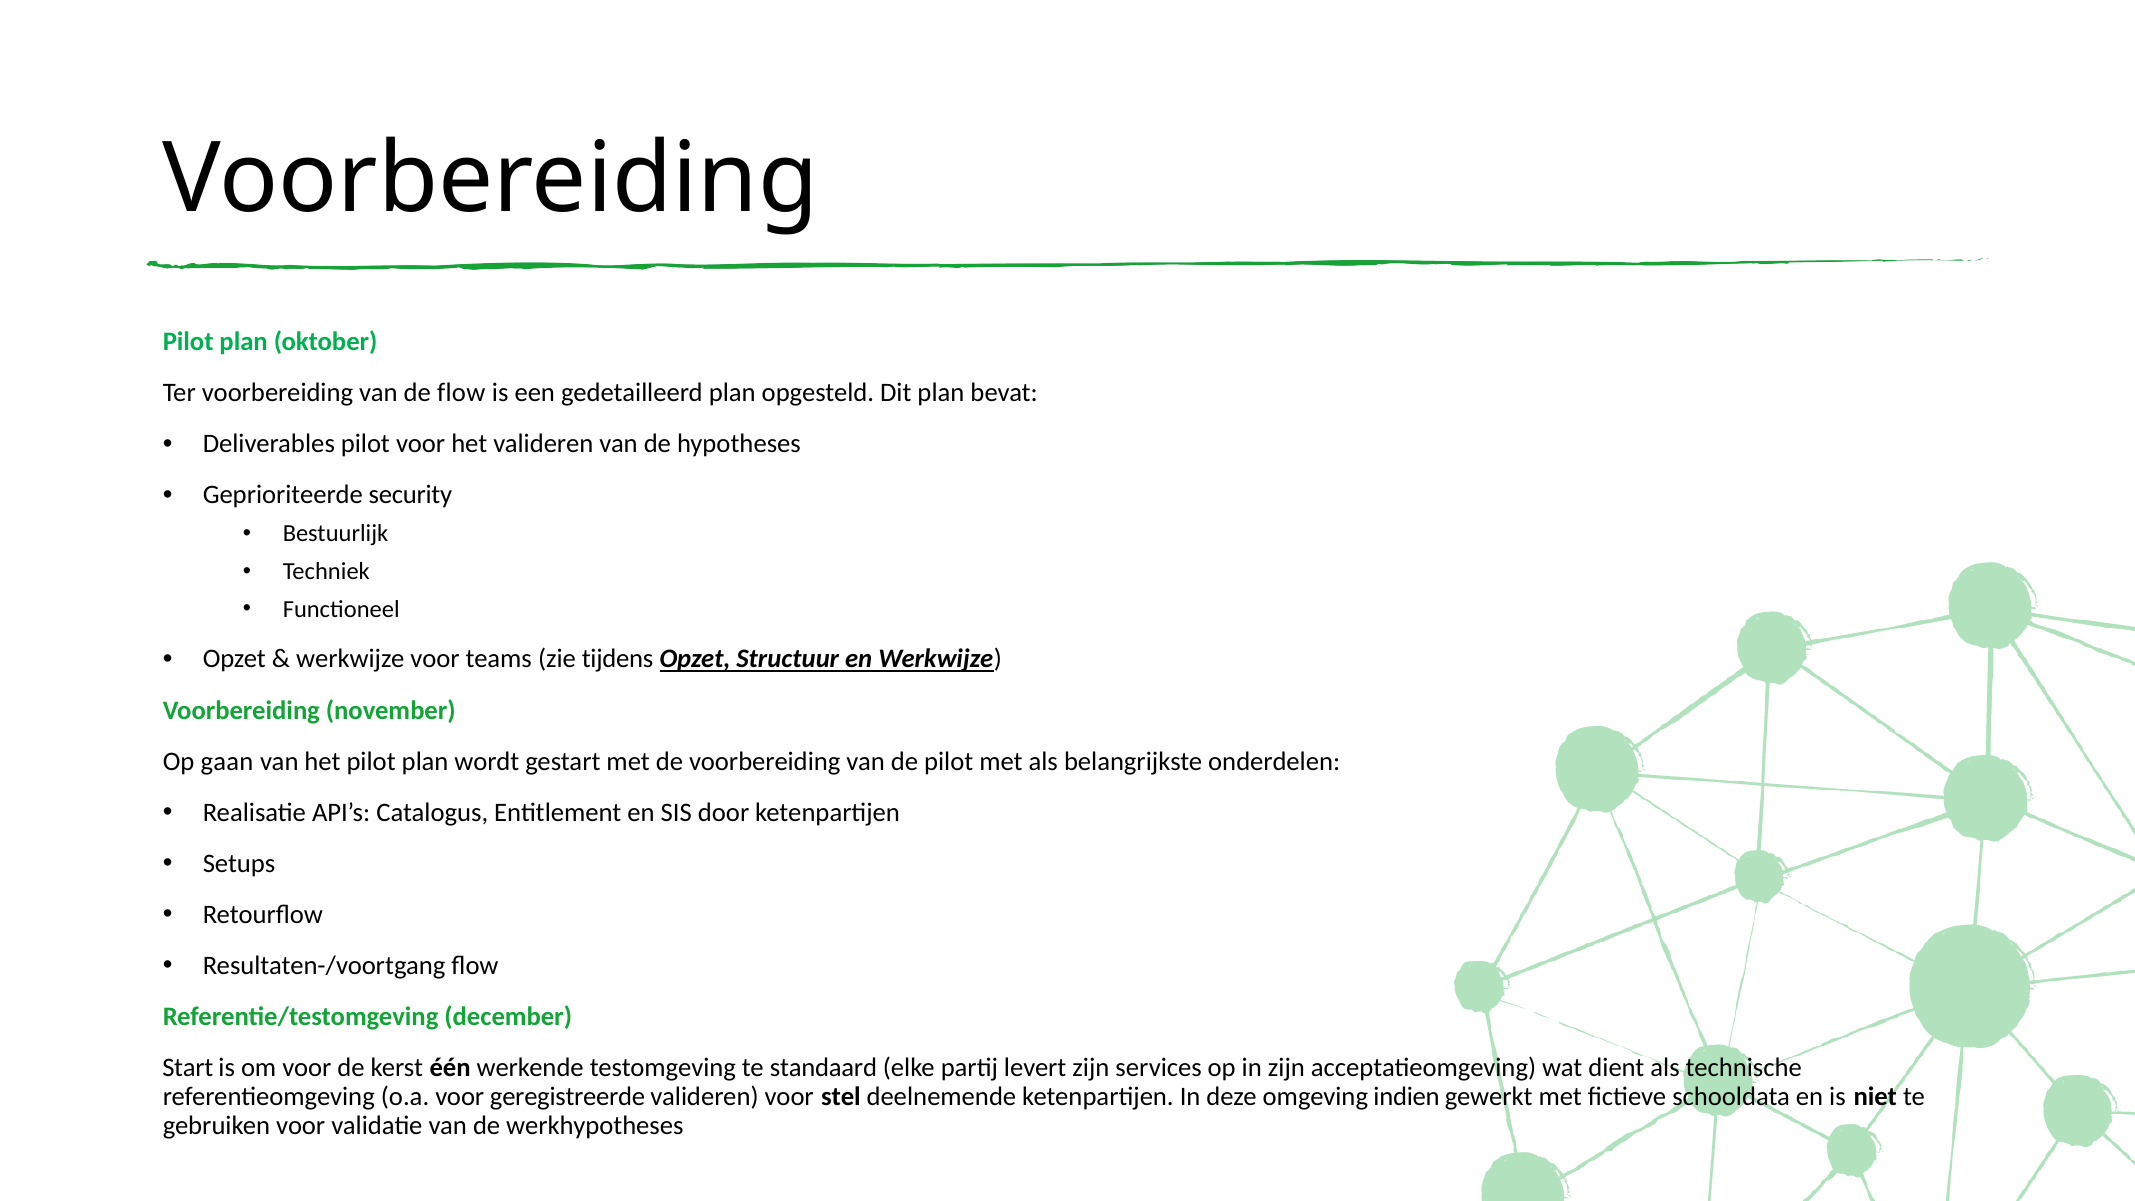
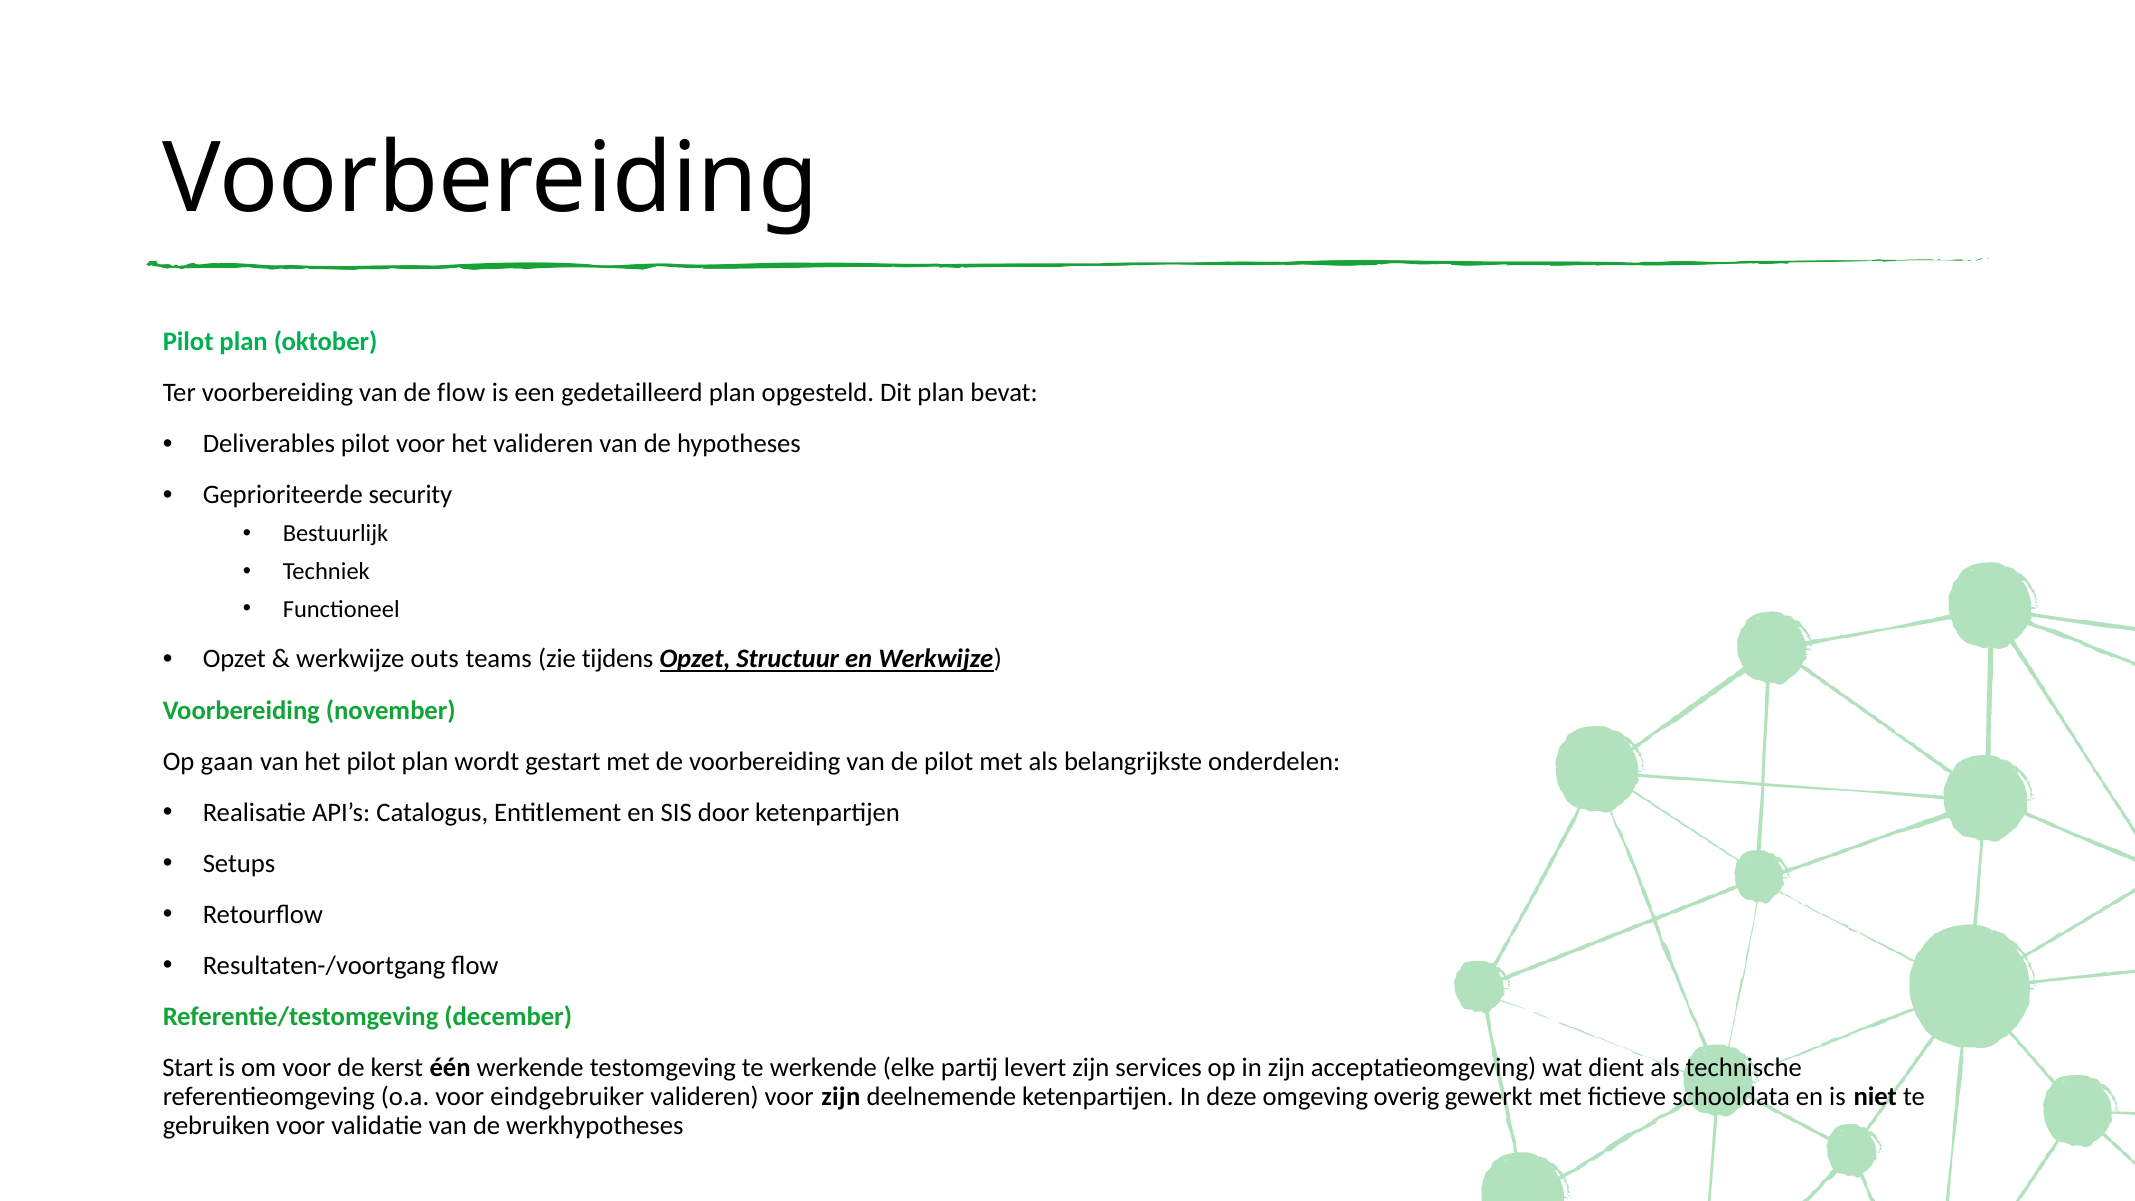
werkwijze voor: voor -> outs (435, 659)
te standaard: standaard -> werkende (823, 1068)
geregistreerde: geregistreerde -> eindgebruiker (567, 1096)
voor stel: stel -> zijn (841, 1096)
indien: indien -> overig (1407, 1096)
